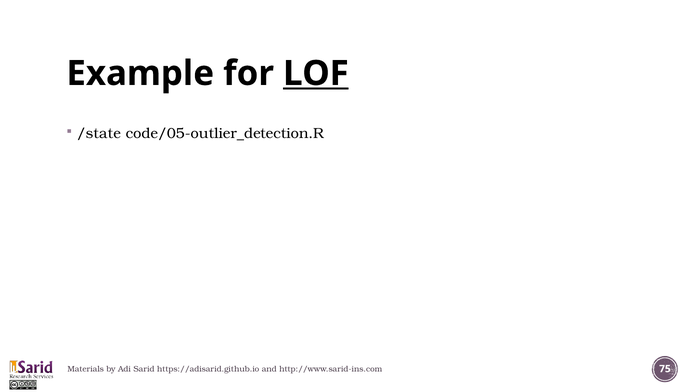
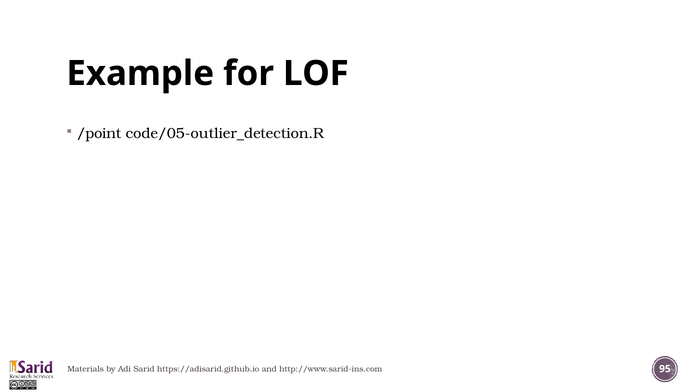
LOF underline: present -> none (316, 73)
/state: /state -> /point (99, 134)
75: 75 -> 95 (665, 369)
